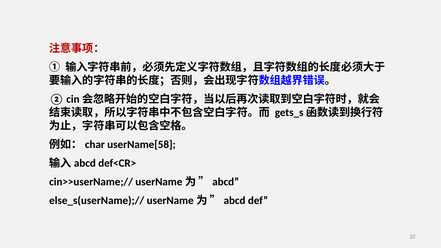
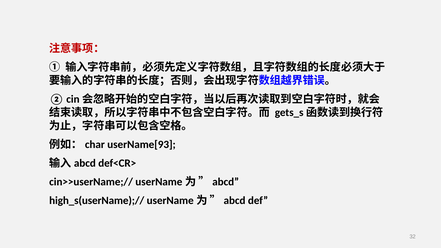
userName[58: userName[58 -> userName[93 (141, 144)
else_s(userName);//: else_s(userName);// -> high_s(userName);// (97, 201)
